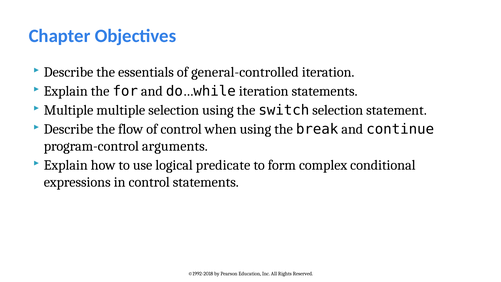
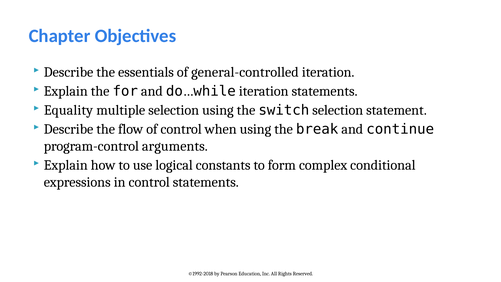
Multiple: Multiple -> Equality (68, 110)
predicate: predicate -> constants (223, 165)
